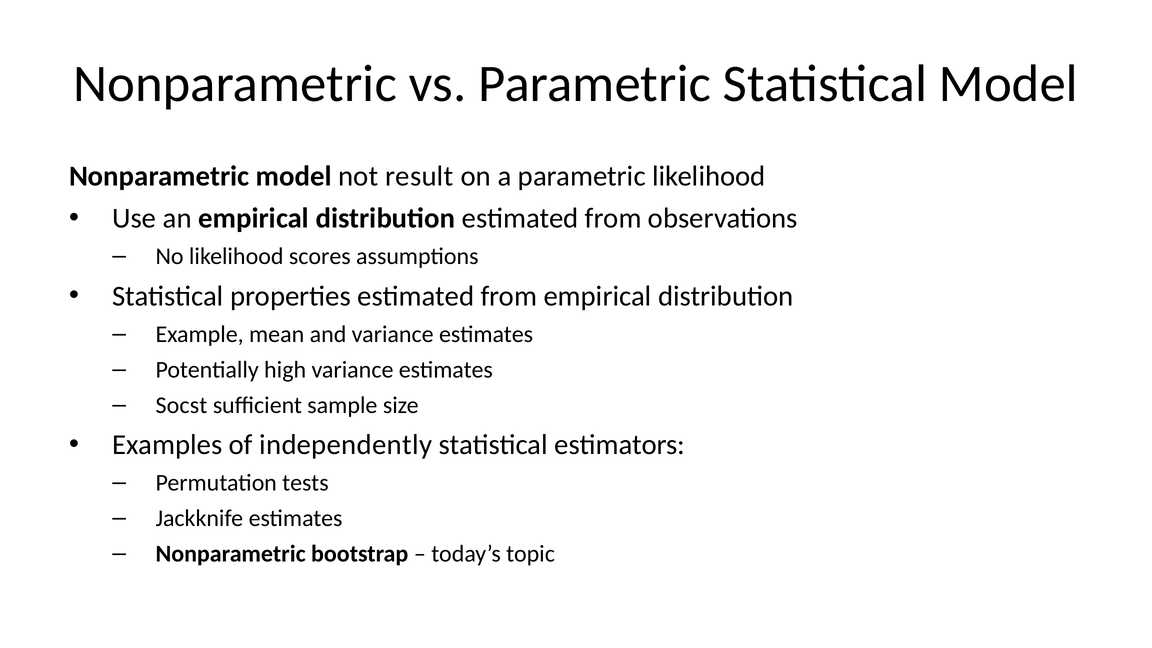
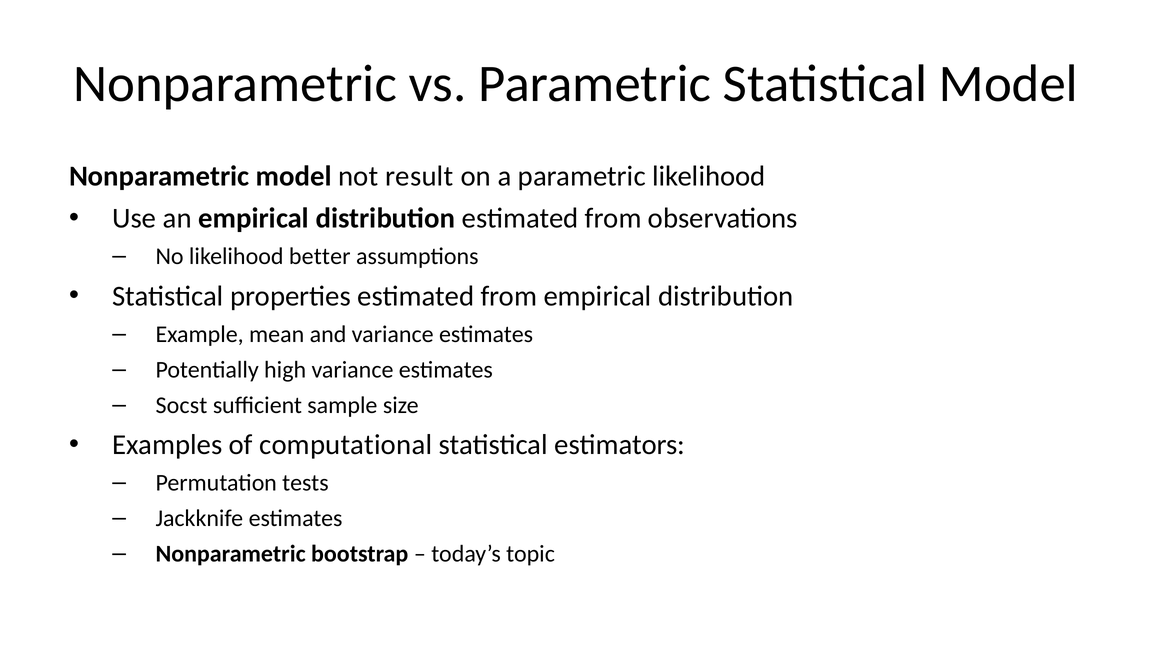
scores: scores -> better (320, 257)
independently: independently -> computational (346, 445)
